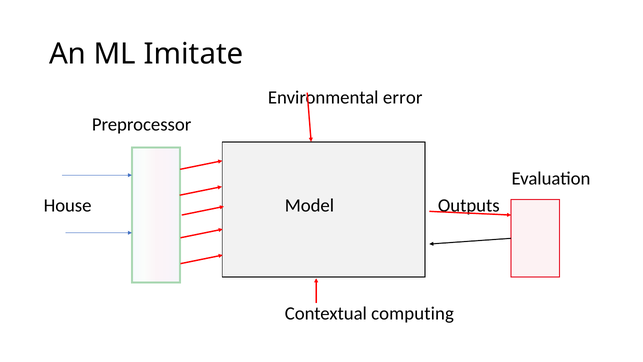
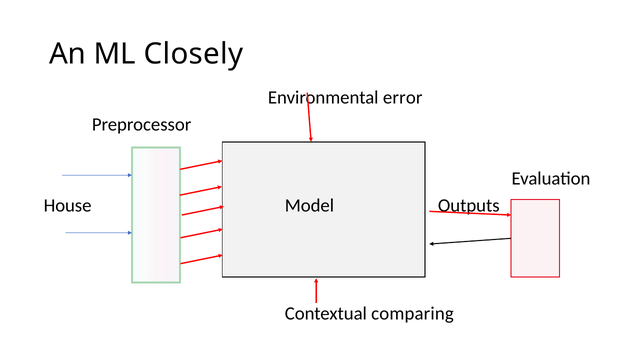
Imitate: Imitate -> Closely (193, 54)
computing: computing -> comparing (413, 313)
